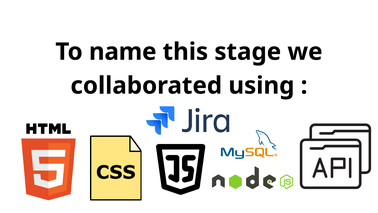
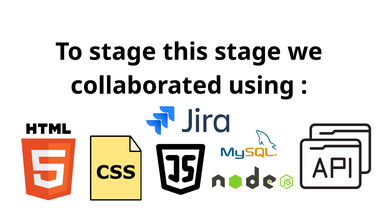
To name: name -> stage (123, 52)
